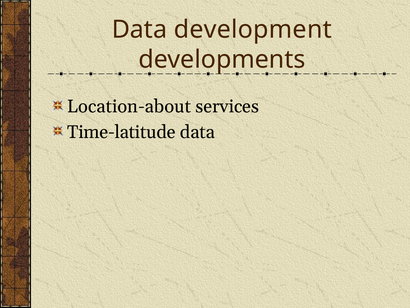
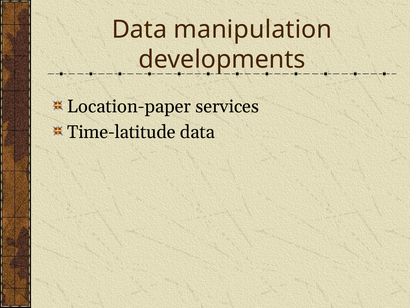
development: development -> manipulation (253, 29)
Location-about: Location-about -> Location-paper (129, 106)
